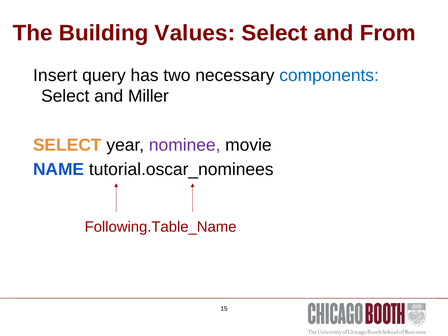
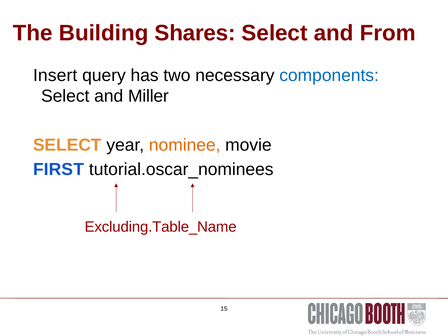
Values: Values -> Shares (195, 33)
nominee colour: purple -> orange (185, 145)
NAME: NAME -> FIRST (59, 169)
Following.Table_Name: Following.Table_Name -> Excluding.Table_Name (161, 227)
